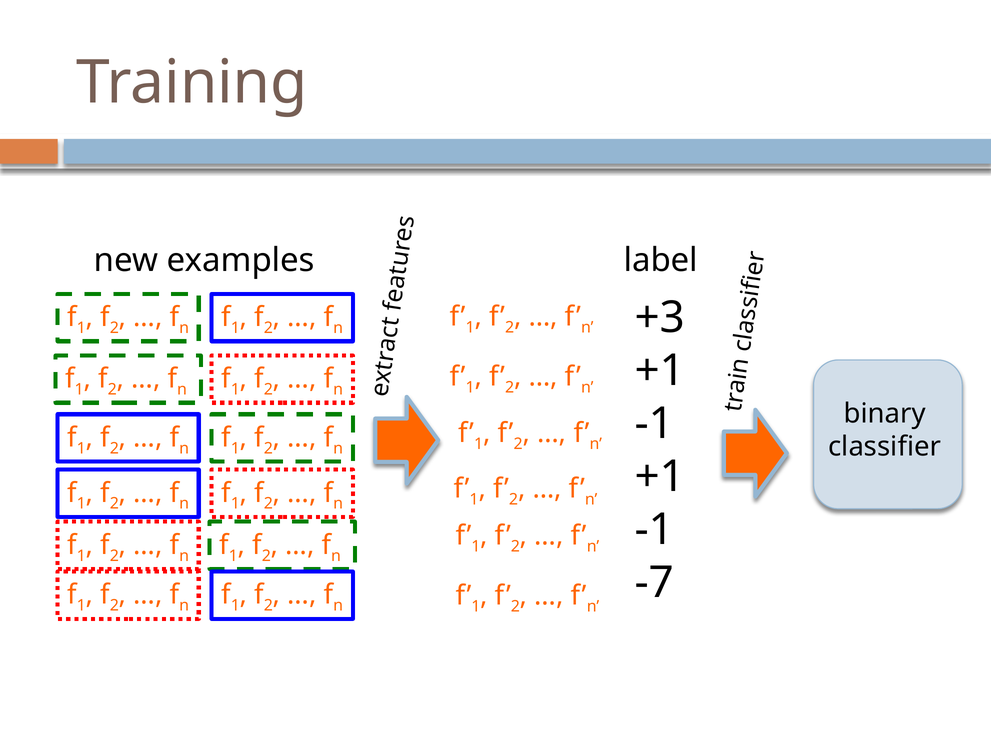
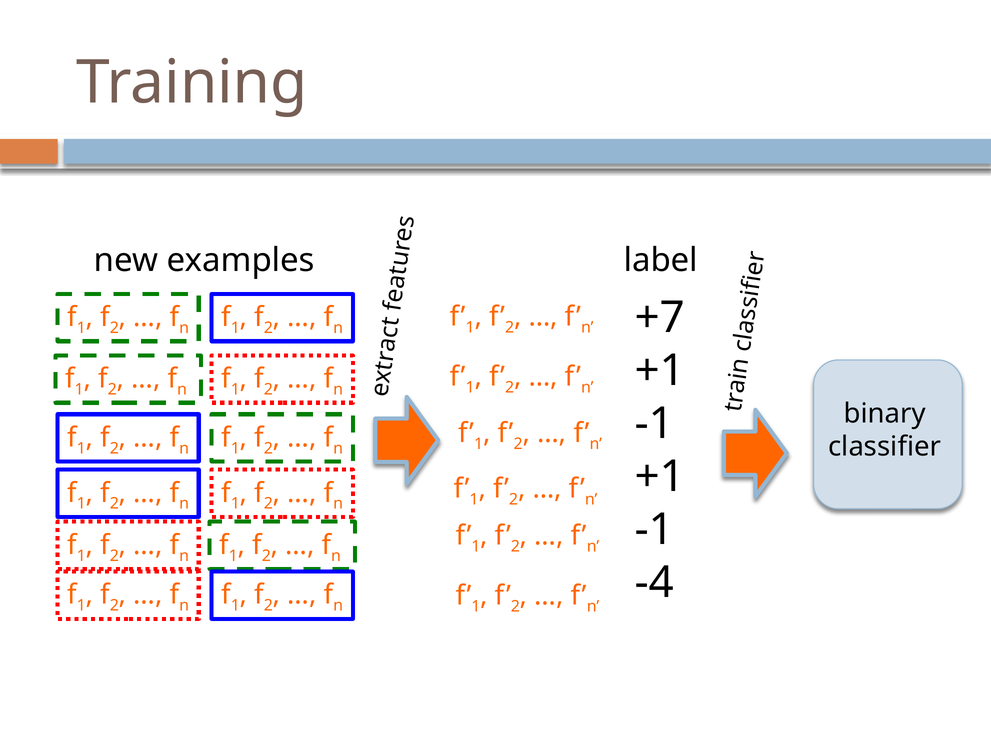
+3: +3 -> +7 (660, 318)
-7: -7 -> -4 (654, 582)
